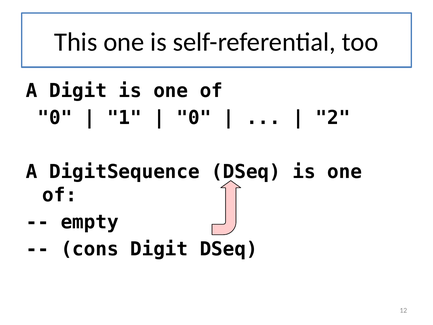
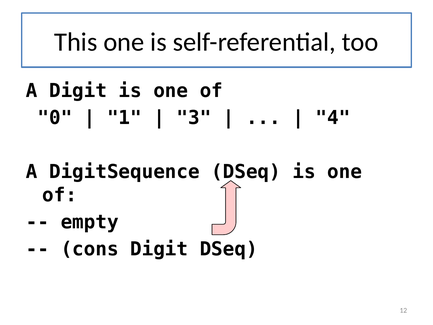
0: 0 -> 3 (194, 118)
2: 2 -> 4 (333, 118)
